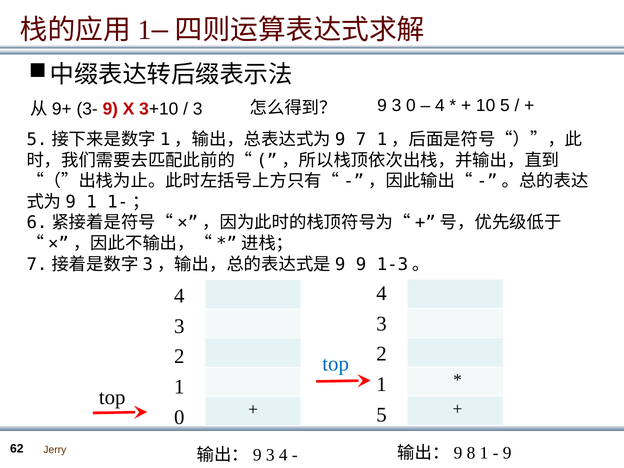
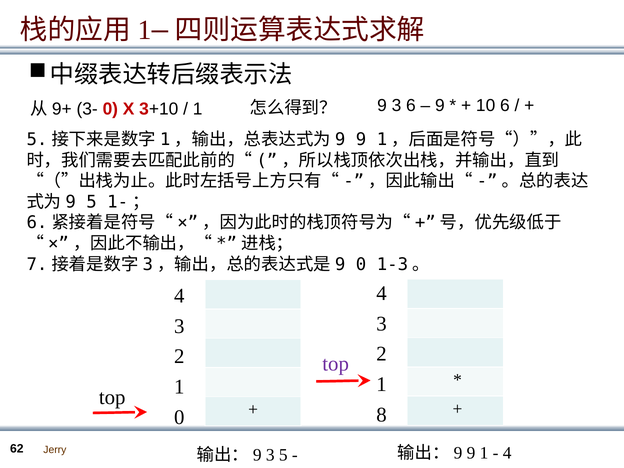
3 0: 0 -> 6 (411, 105)
4: 4 -> 9 (440, 105)
10 5: 5 -> 6 (505, 105)
3- 9: 9 -> 0 (110, 109)
3: 3 -> 1 (198, 109)
7: 7 -> 9 (361, 139)
1: 1 -> 5 (92, 202)
9: 9 -> 0 (361, 264)
top colour: blue -> purple (336, 364)
5: 5 -> 8 (382, 415)
4: 4 -> 5 (283, 455)
8: 8 -> 9 (471, 453)
9: 9 -> 4 (507, 453)
